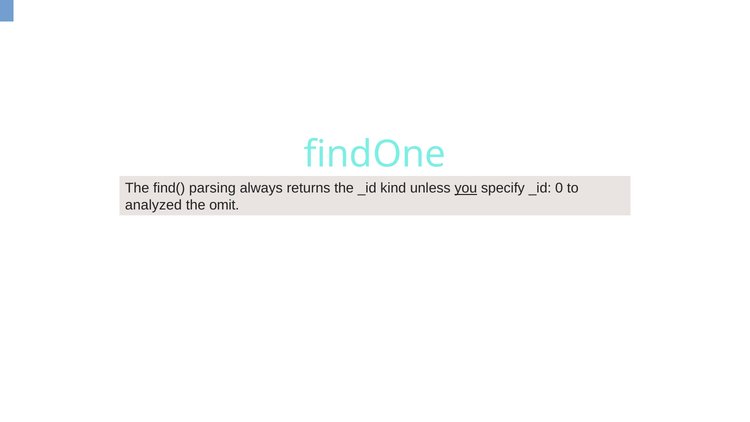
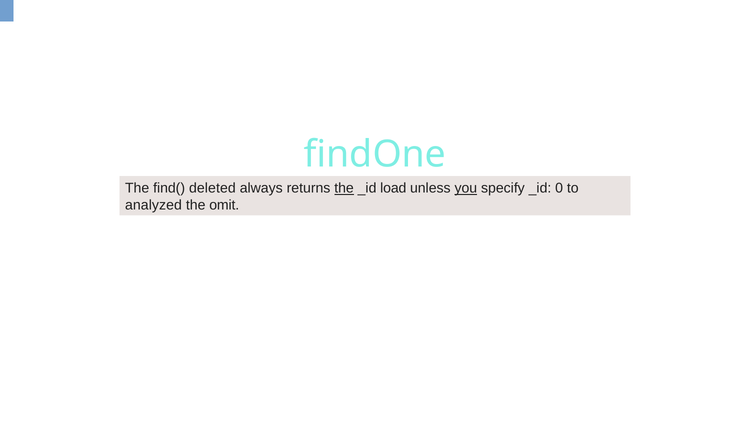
parsing: parsing -> deleted (212, 188)
the underline: none -> present (344, 188)
kind: kind -> load (393, 188)
